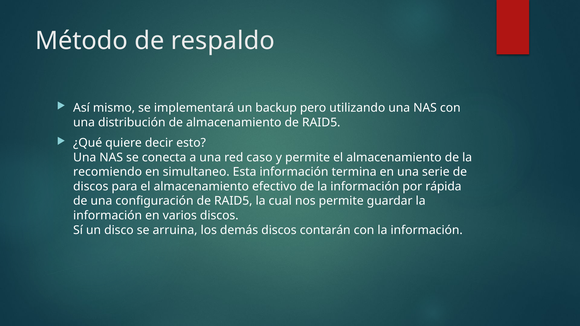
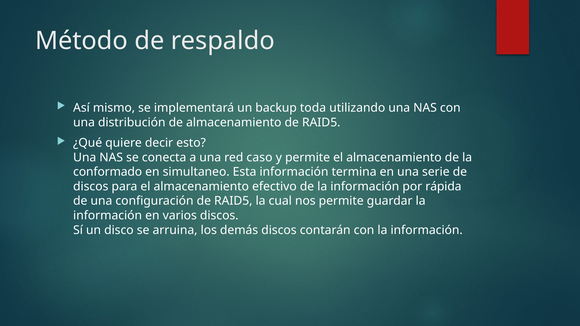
pero: pero -> toda (313, 108)
recomiendo: recomiendo -> conformado (108, 172)
